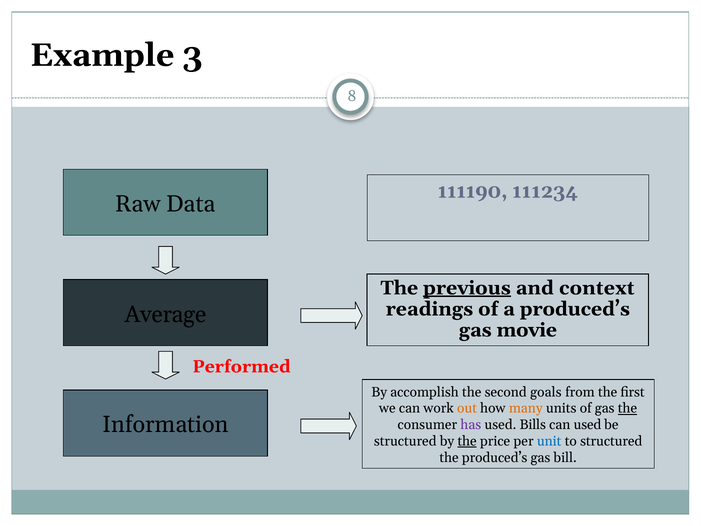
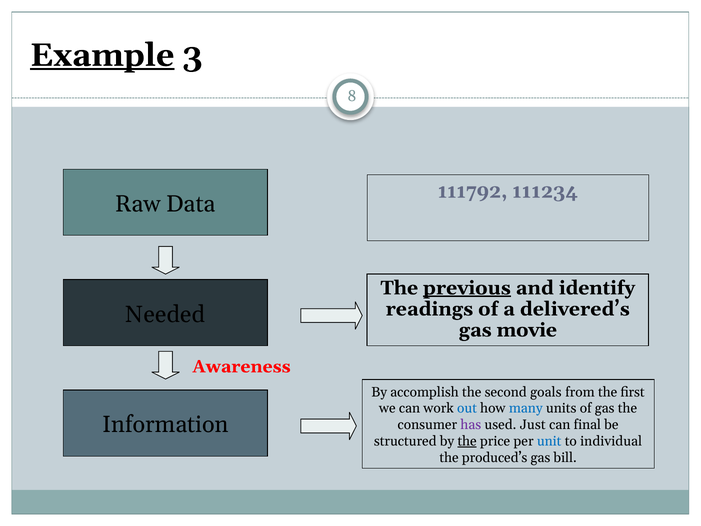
Example underline: none -> present (102, 55)
111190: 111190 -> 111792 (473, 191)
context: context -> identify (597, 288)
a produced’s: produced’s -> delivered’s (575, 309)
Average: Average -> Needed (165, 314)
Performed: Performed -> Awareness (242, 366)
out colour: orange -> blue (467, 408)
many colour: orange -> blue (526, 408)
the underline: present -> none (627, 408)
Bills: Bills -> Just (533, 425)
can used: used -> final (587, 425)
to structured: structured -> individual (611, 441)
